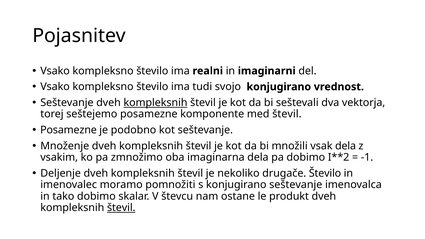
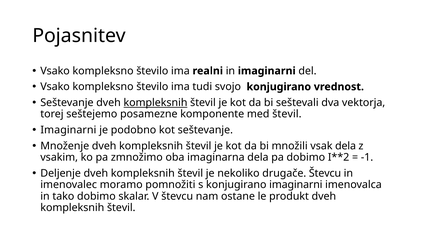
Posamezne: Posamezne -> Imaginarni (68, 130)
drugače Število: Število -> Števcu (325, 173)
konjugirano seštevanje: seštevanje -> imaginarni (296, 185)
števil underline: present -> none (121, 208)
